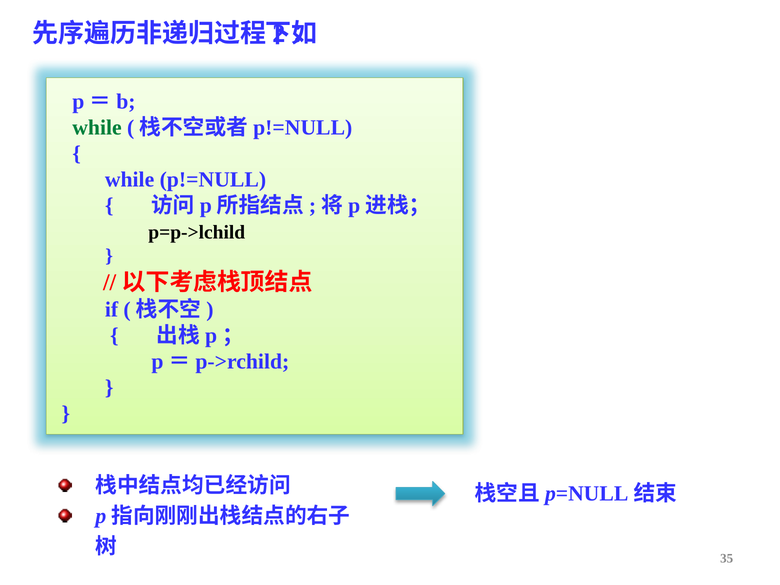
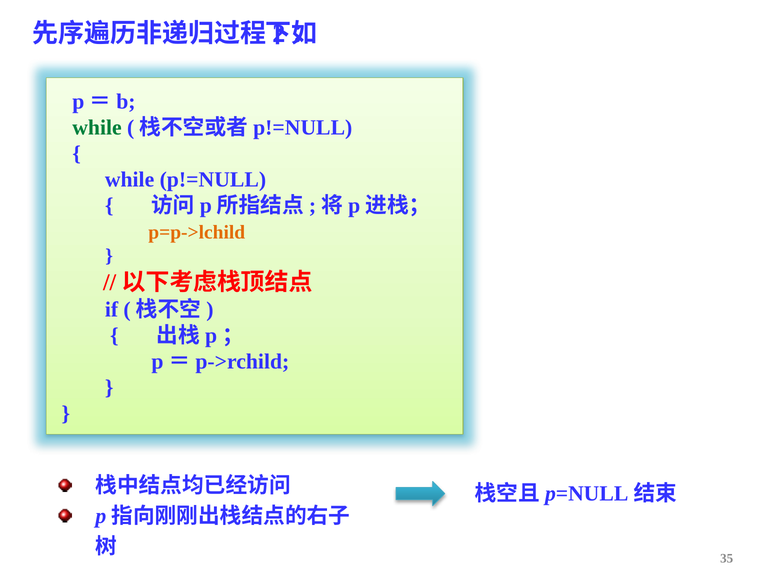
p=p->lchild colour: black -> orange (197, 232)
